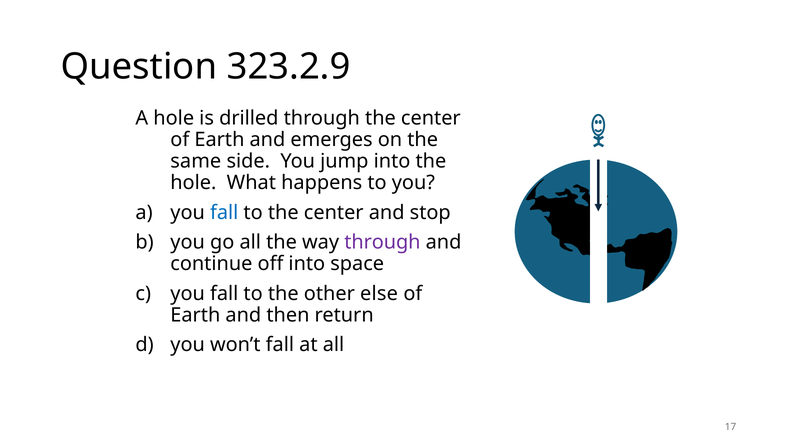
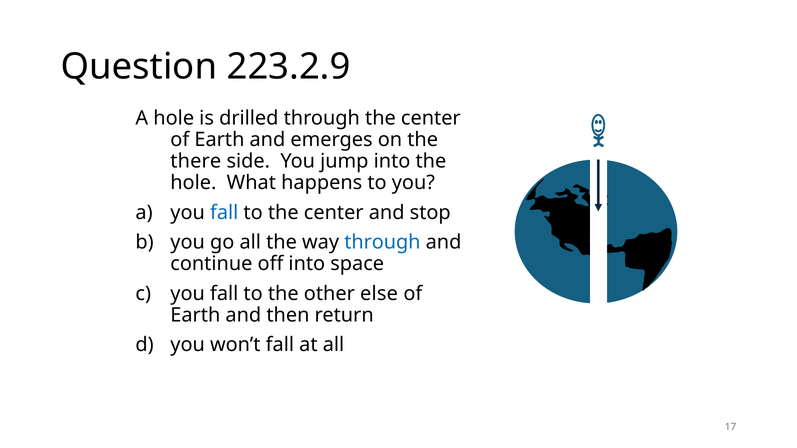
323.2.9: 323.2.9 -> 223.2.9 (289, 67)
same: same -> there (196, 161)
through colour: purple -> blue (382, 242)
